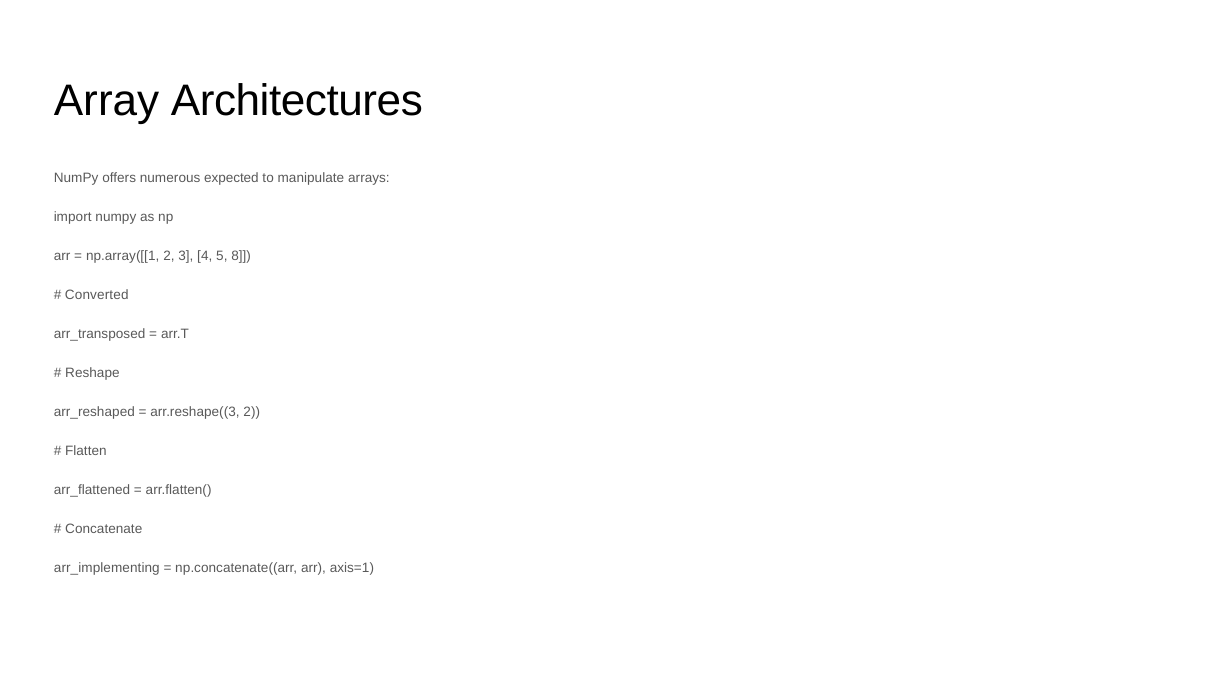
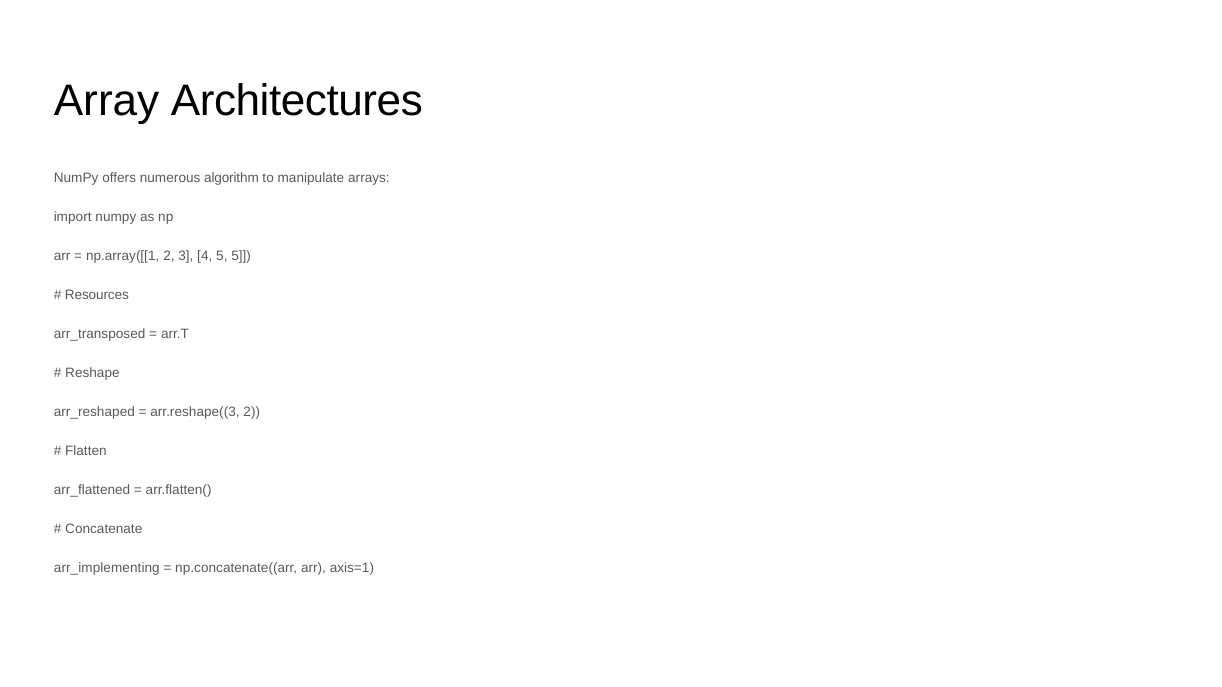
expected: expected -> algorithm (231, 178)
5 8: 8 -> 5 (241, 256)
Converted: Converted -> Resources (97, 295)
